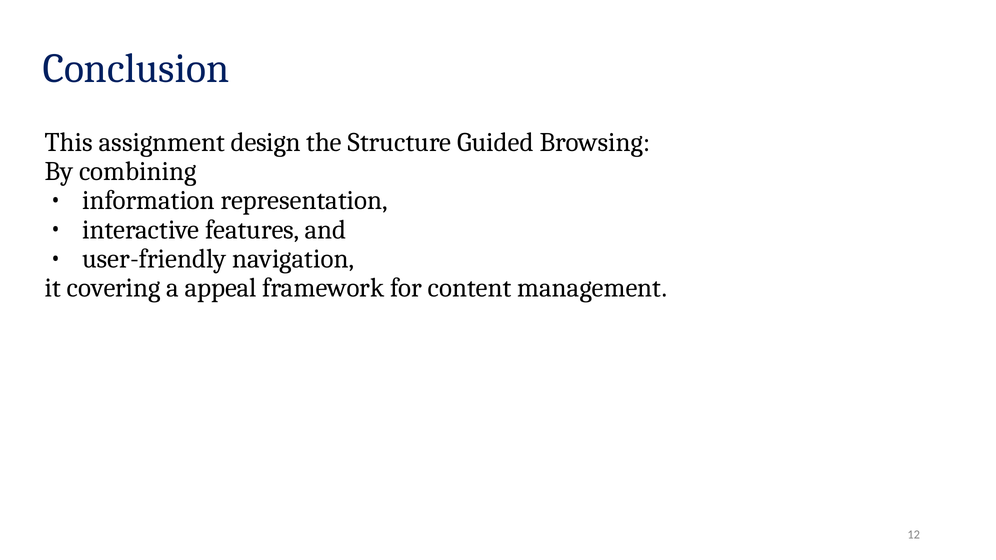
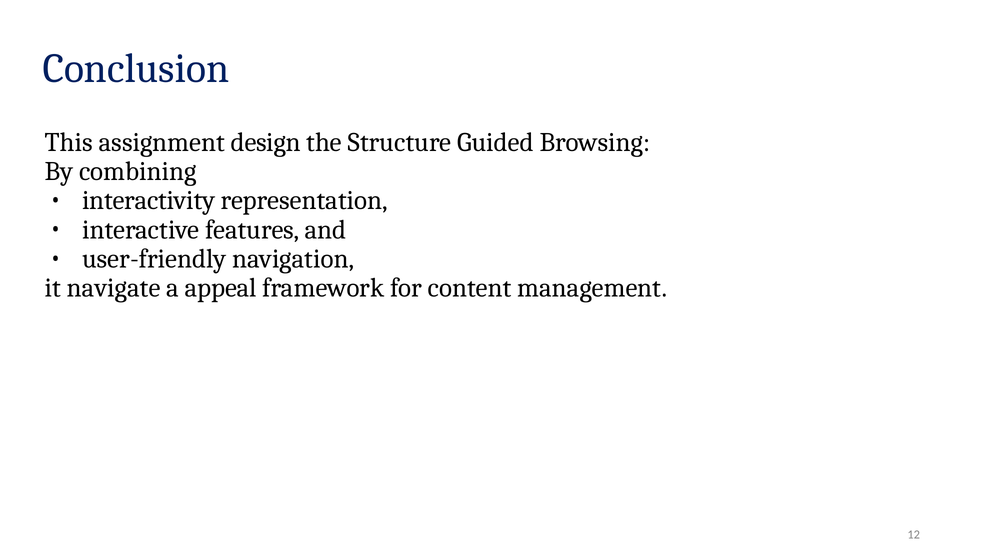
information: information -> interactivity (149, 201)
covering: covering -> navigate (114, 288)
